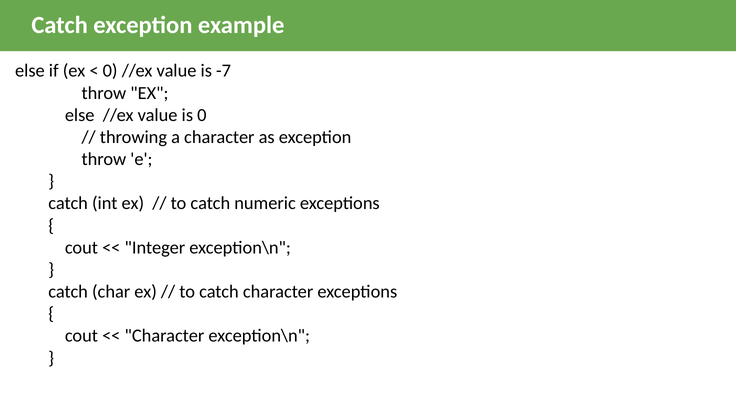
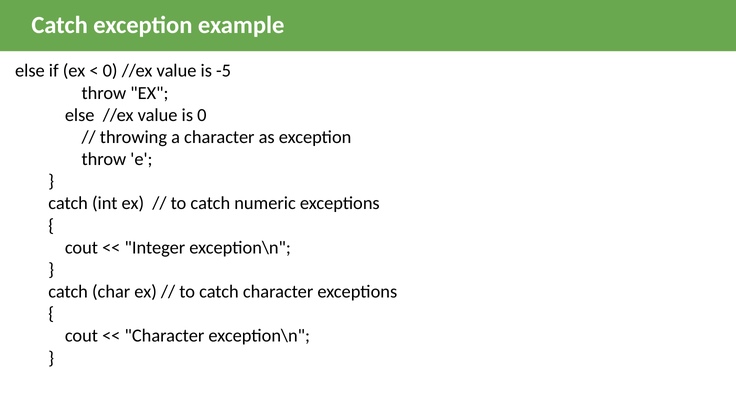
-7: -7 -> -5 (224, 71)
